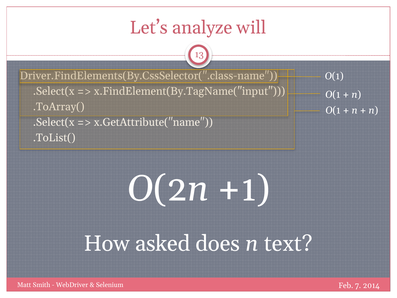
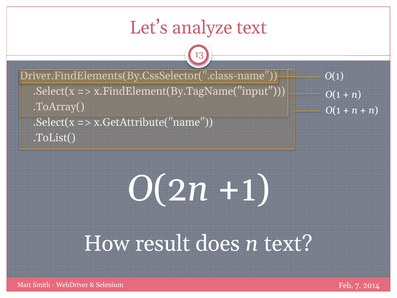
analyze will: will -> text (252, 28)
asked: asked -> result (163, 243)
